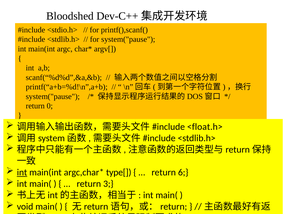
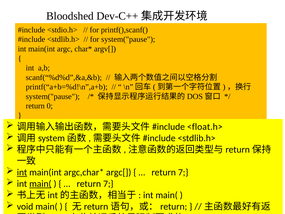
type[: type[ -> argc[ (119, 172)
6: 6 -> 7 (183, 172)
main( underline: none -> present (40, 184)
3: 3 -> 7 (108, 184)
